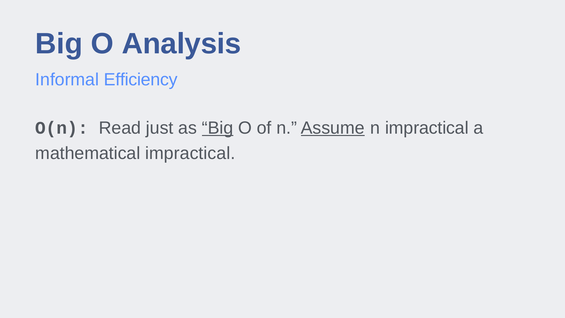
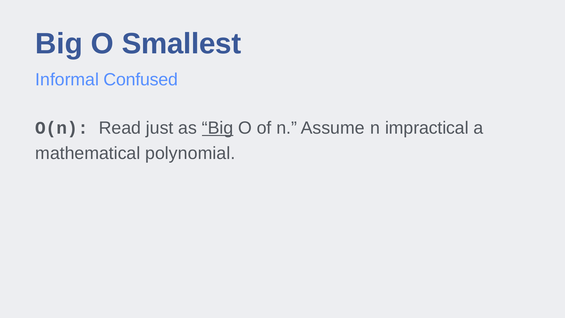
Analysis: Analysis -> Smallest (182, 44)
Efficiency: Efficiency -> Confused (141, 80)
Assume underline: present -> none (333, 128)
mathematical impractical: impractical -> polynomial (190, 153)
